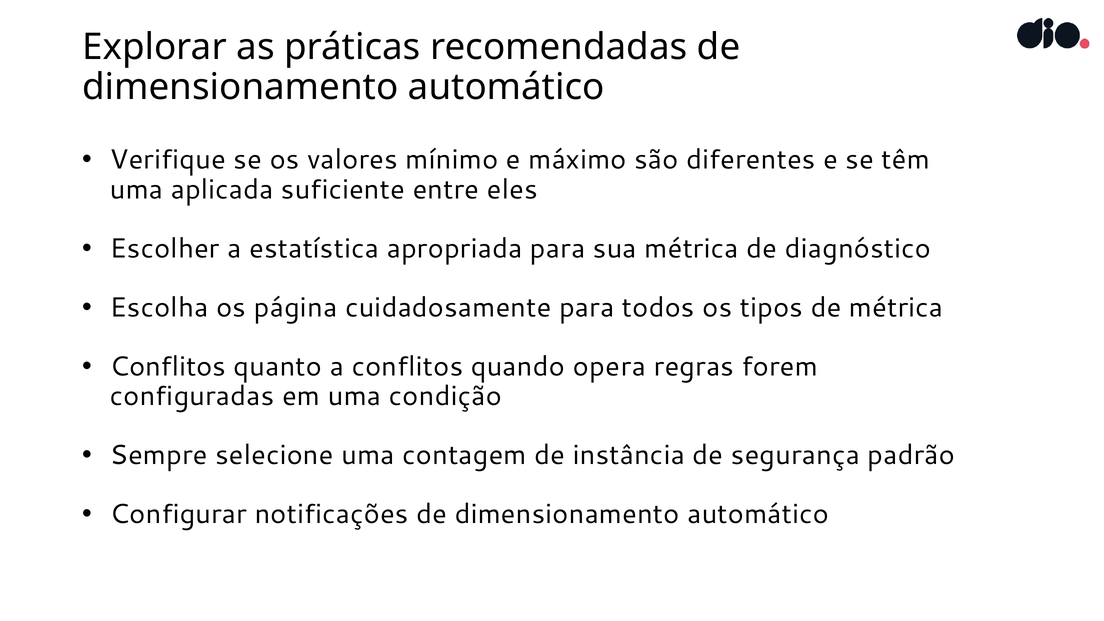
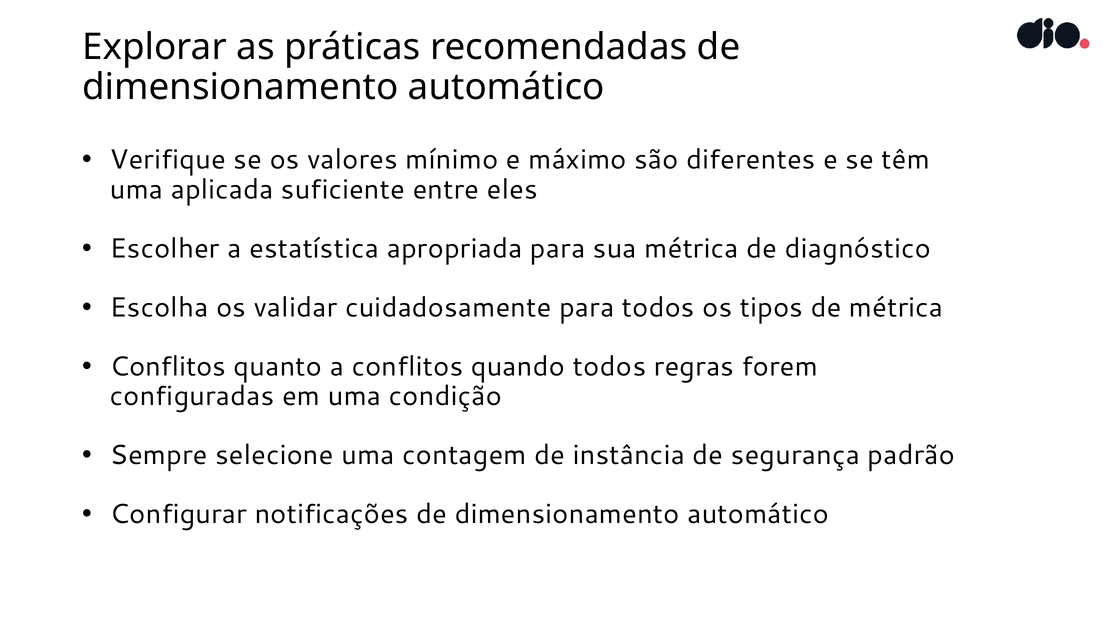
página: página -> validar (296, 307)
quando opera: opera -> todos (609, 366)
